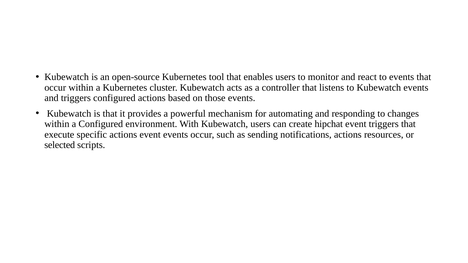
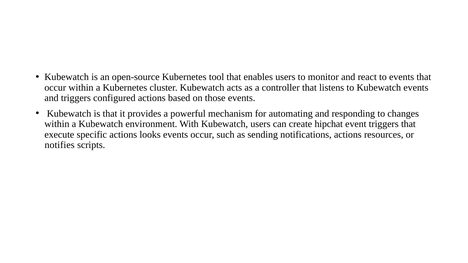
a Configured: Configured -> Kubewatch (101, 124)
actions event: event -> looks (150, 135)
selected: selected -> notifies (60, 145)
